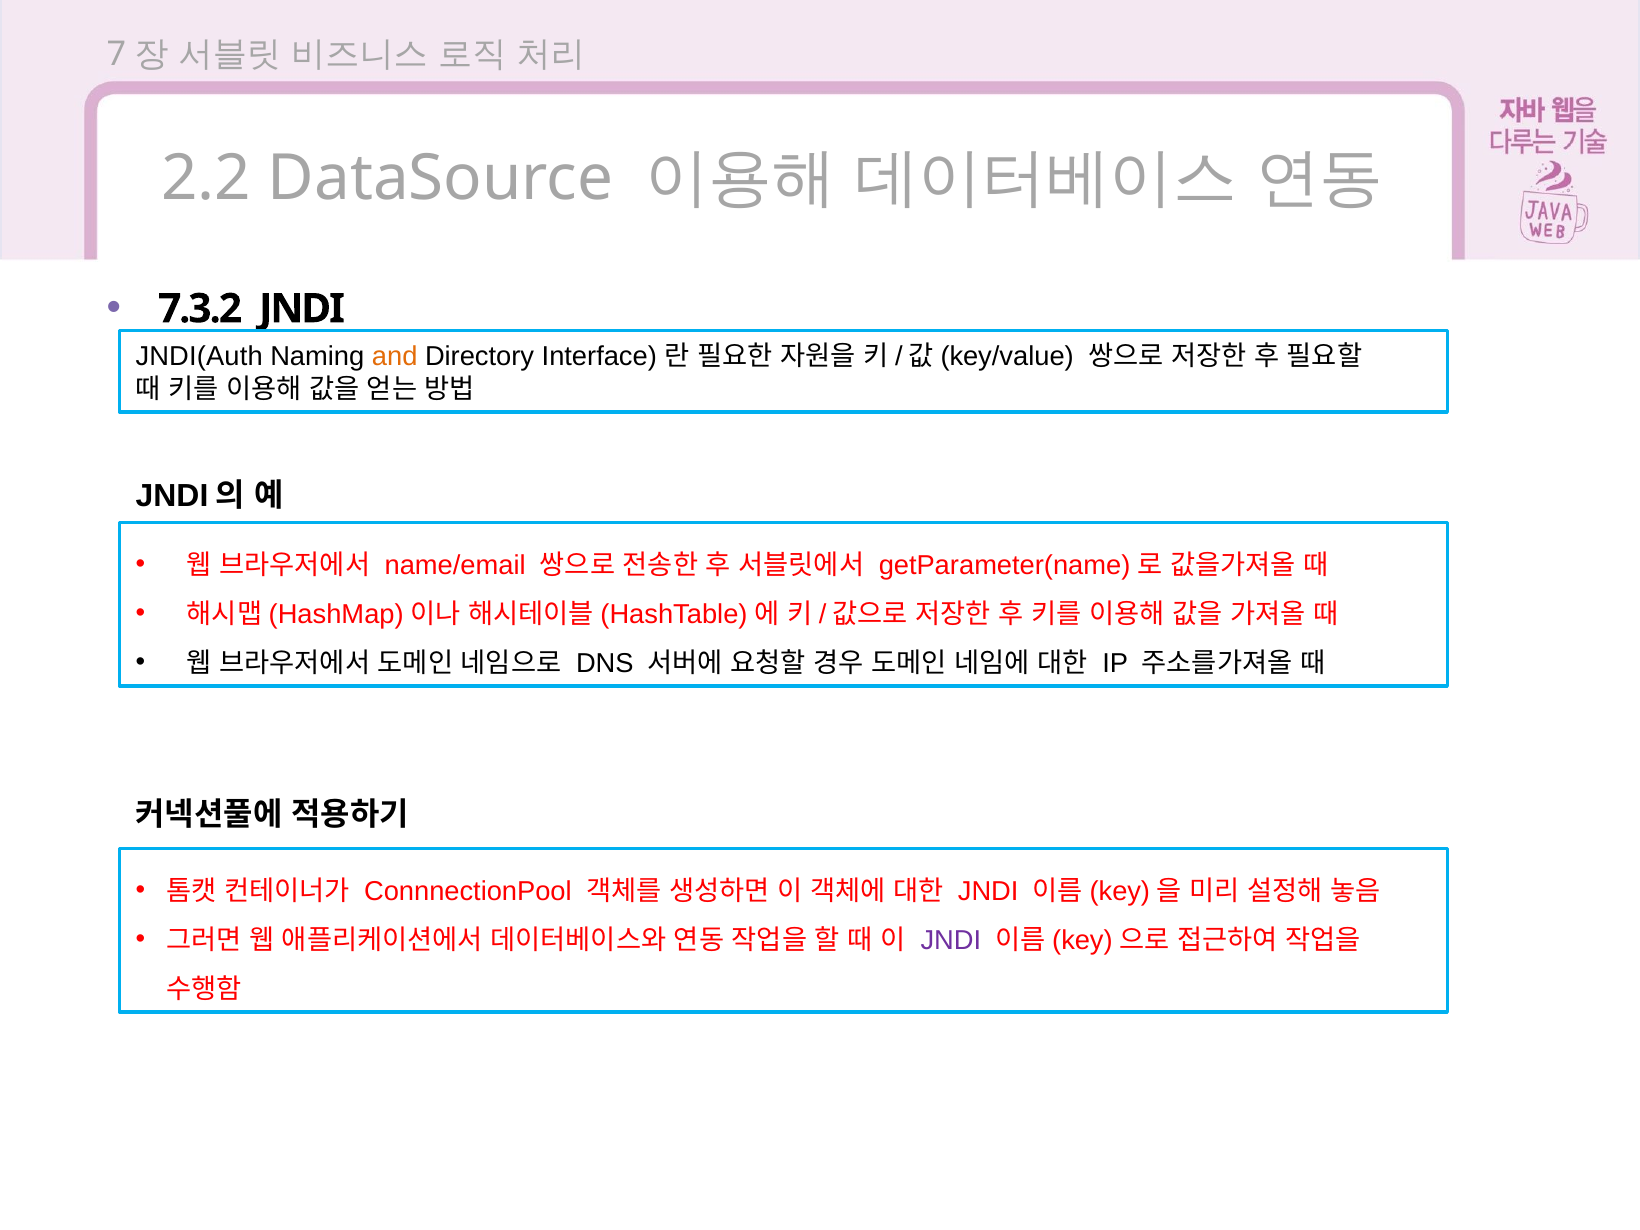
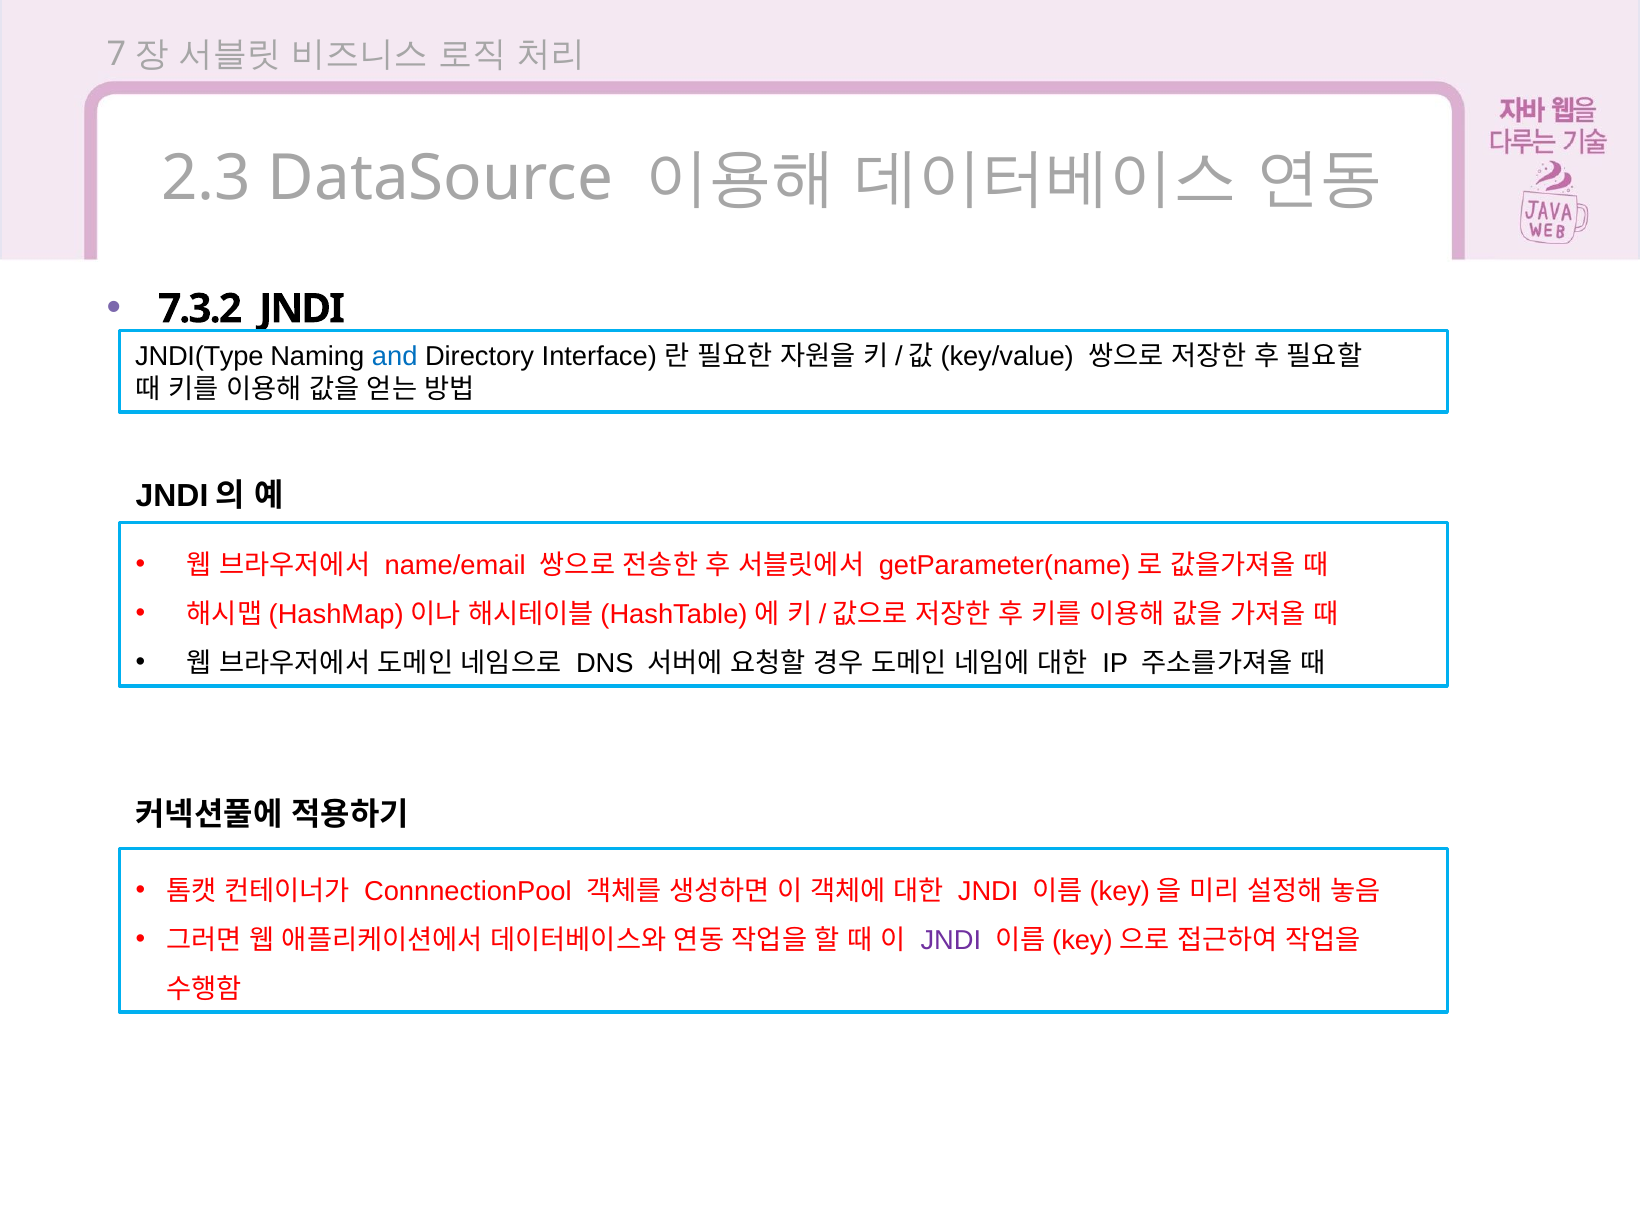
2.2: 2.2 -> 2.3 (206, 179)
JNDI(Auth: JNDI(Auth -> JNDI(Type (199, 357)
and colour: orange -> blue (395, 357)
